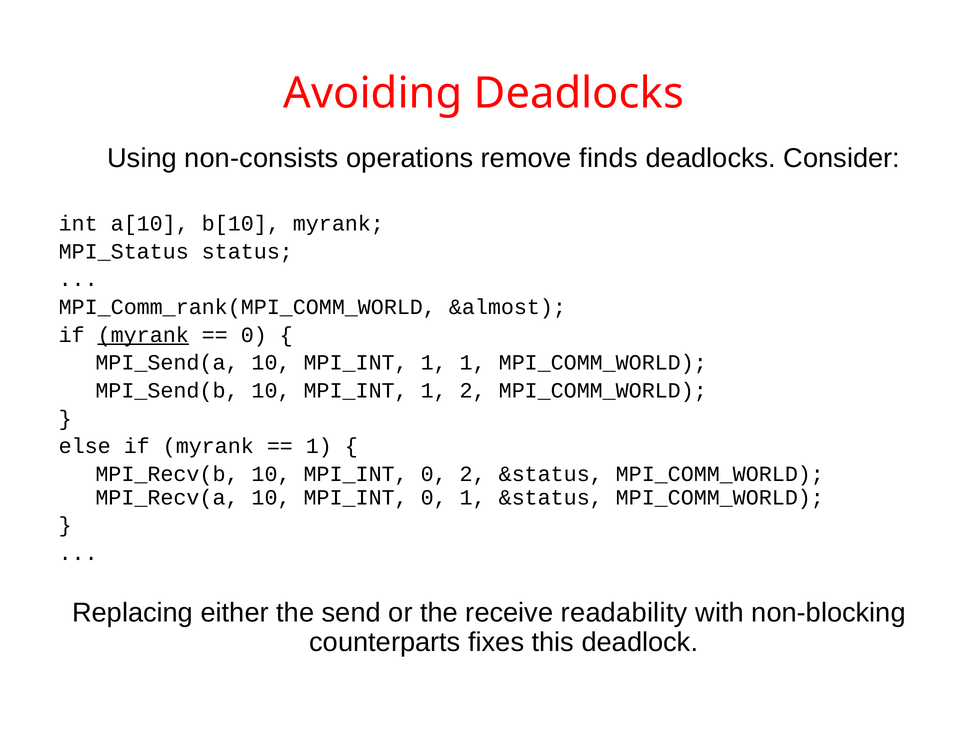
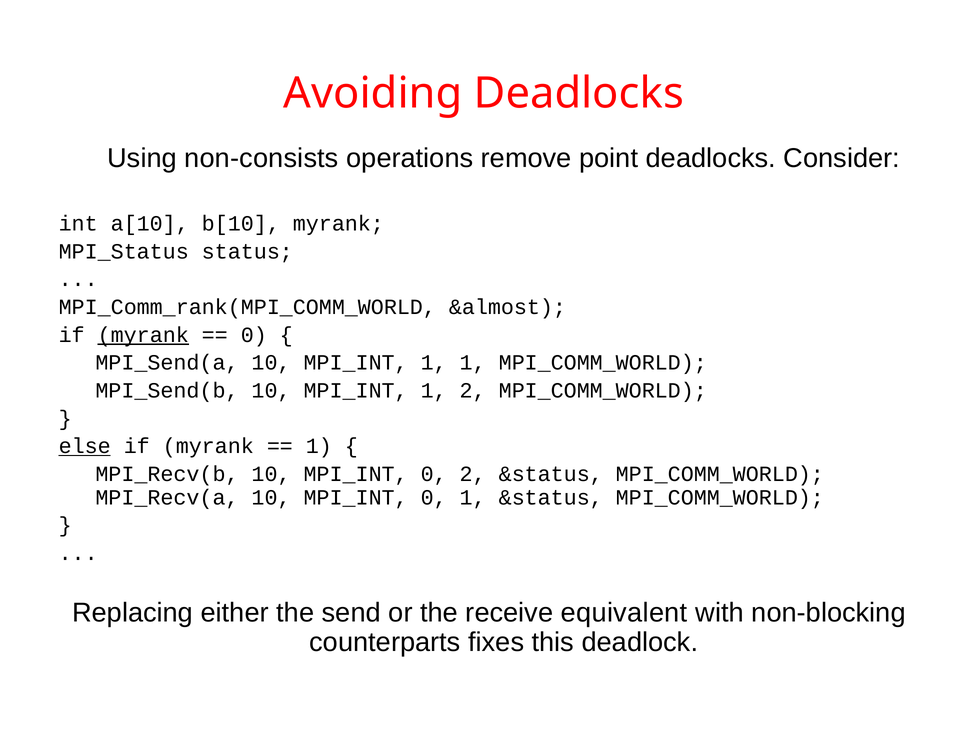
finds: finds -> point (609, 158)
else underline: none -> present (85, 446)
readability: readability -> equivalent (624, 613)
